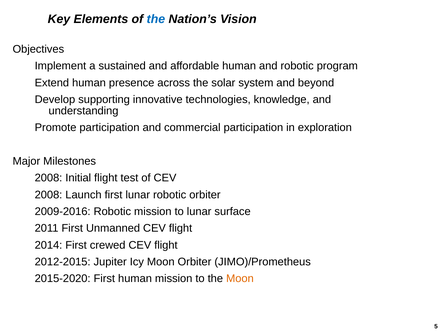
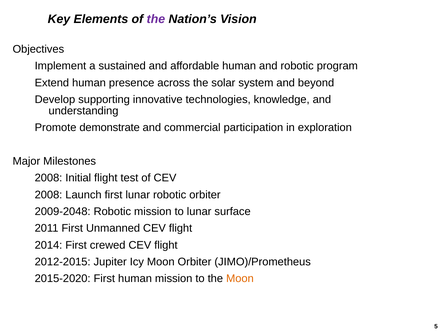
the colour: blue -> purple (156, 19)
Promote participation: participation -> demonstrate (110, 128)
2009-2016: 2009-2016 -> 2009-2048 (63, 212)
